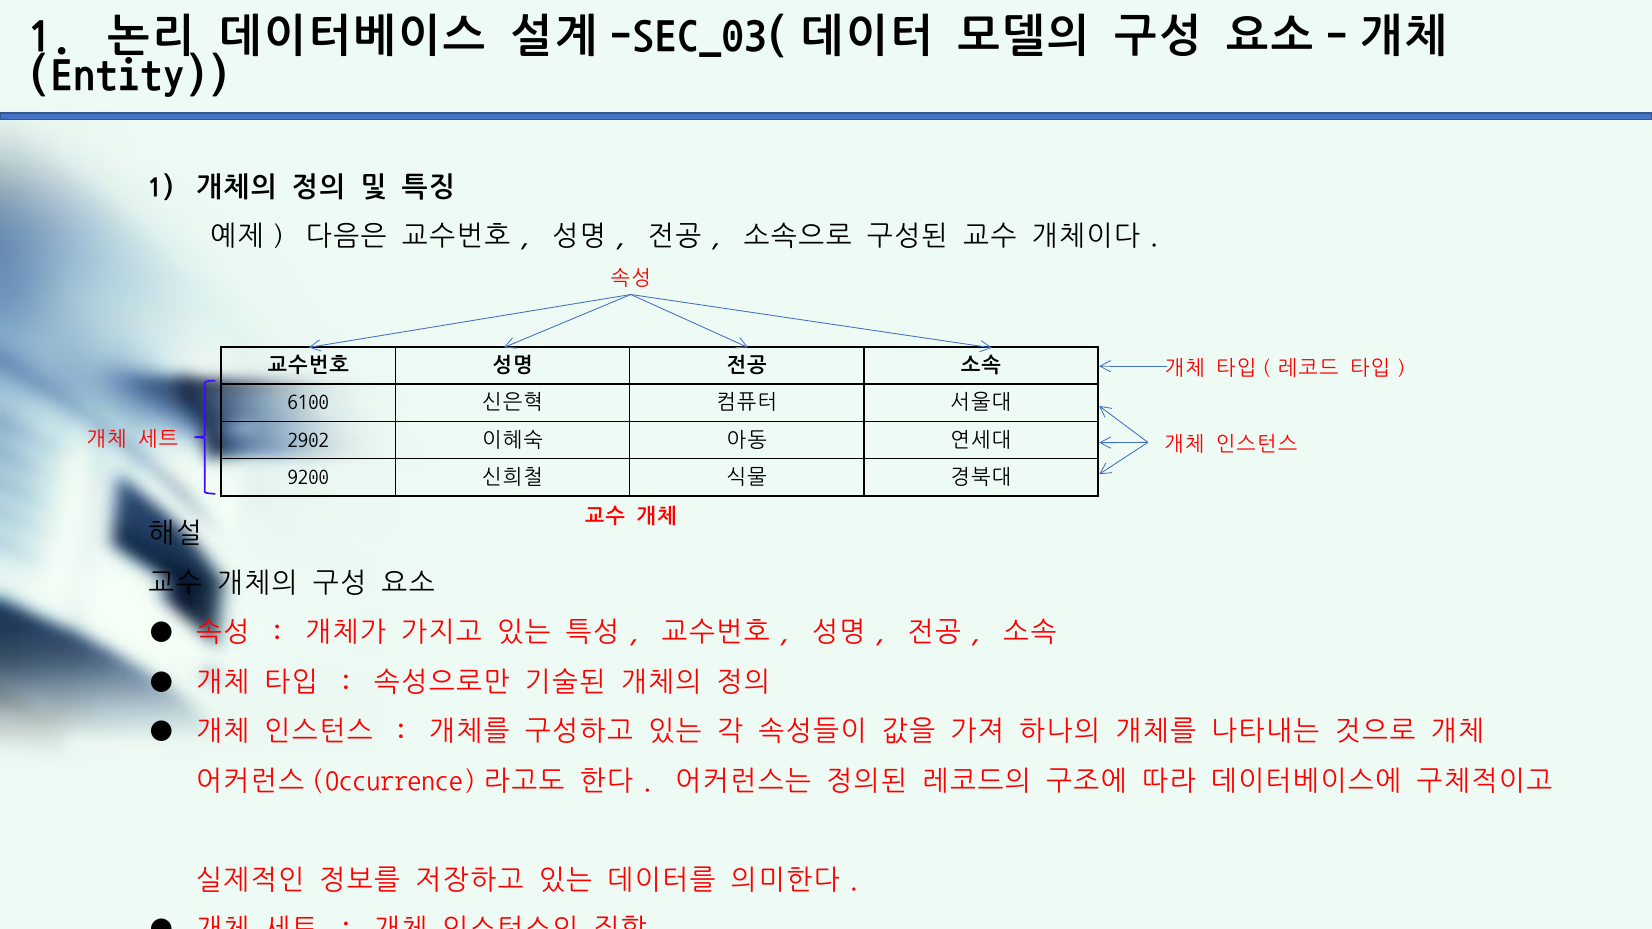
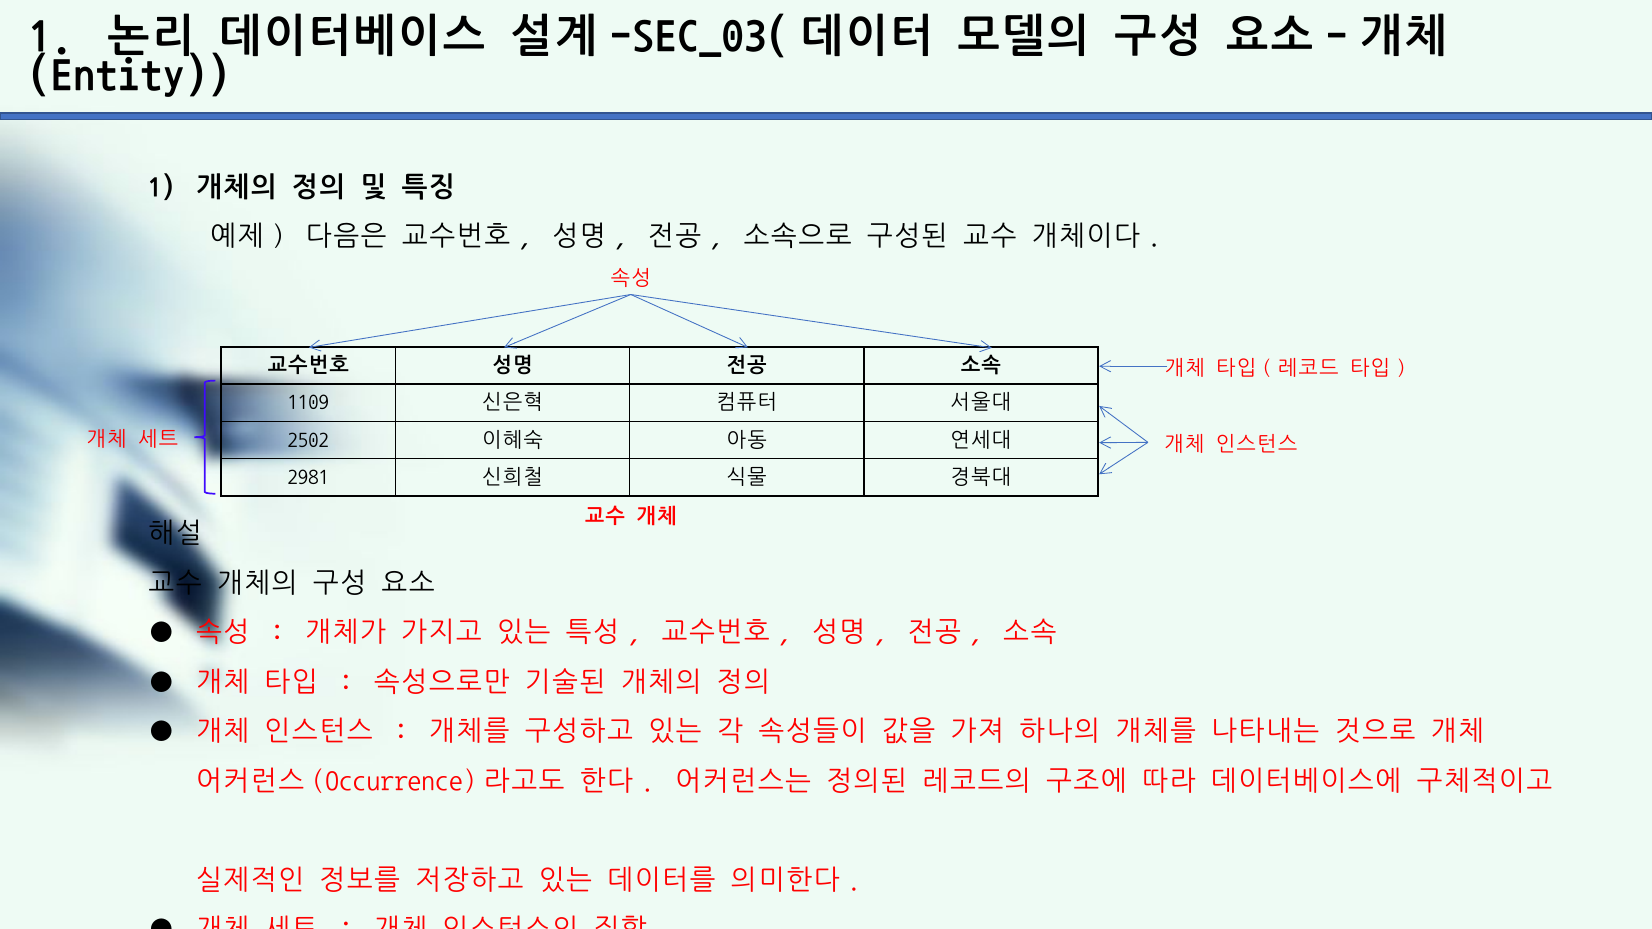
6100: 6100 -> 1109 (308, 402)
2902: 2902 -> 2502 (308, 439)
9200: 9200 -> 2981 (308, 477)
